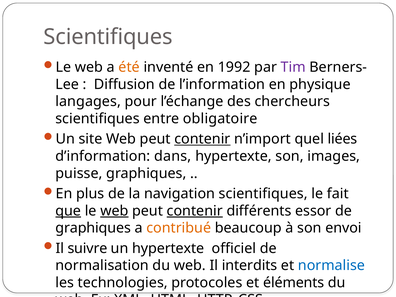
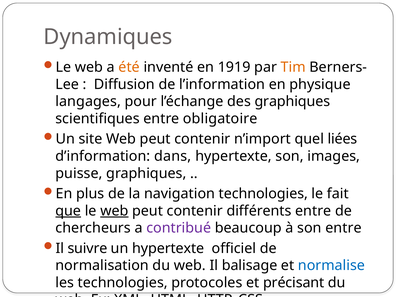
Scientifiques: Scientifiques -> Dynamiques (108, 37)
1992: 1992 -> 1919 (234, 67)
Tim colour: purple -> orange (293, 67)
des chercheurs: chercheurs -> graphiques (292, 102)
contenir underline: present -> none (202, 139)
navigation scientifiques: scientifiques -> technologies (263, 194)
contenir underline: present -> none (195, 211)
différents essor: essor -> entre (313, 211)
graphiques: graphiques -> chercheurs (93, 228)
contribué colour: orange -> purple (179, 228)
son envoi: envoi -> entre (343, 228)
interdits: interdits -> balisage (250, 265)
éléments: éléments -> précisant (294, 283)
